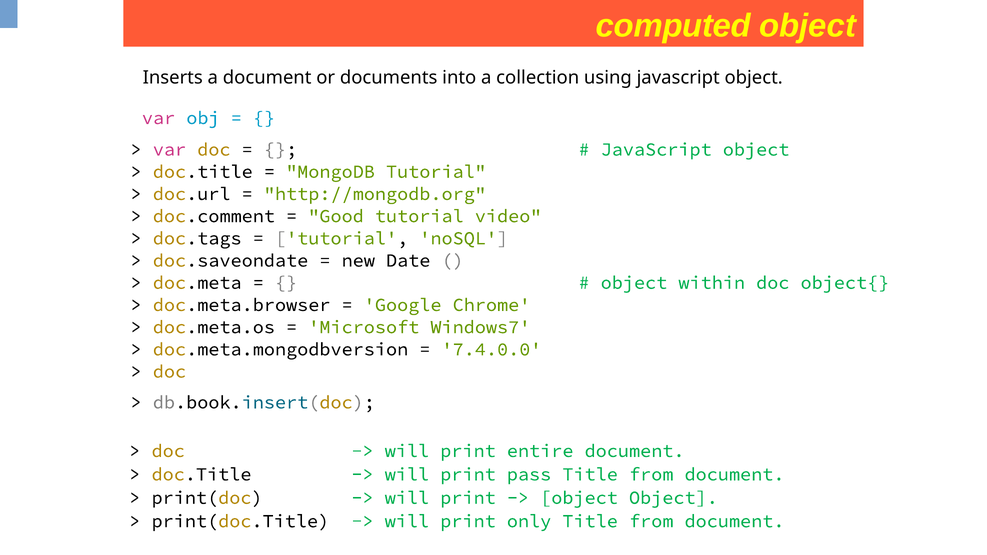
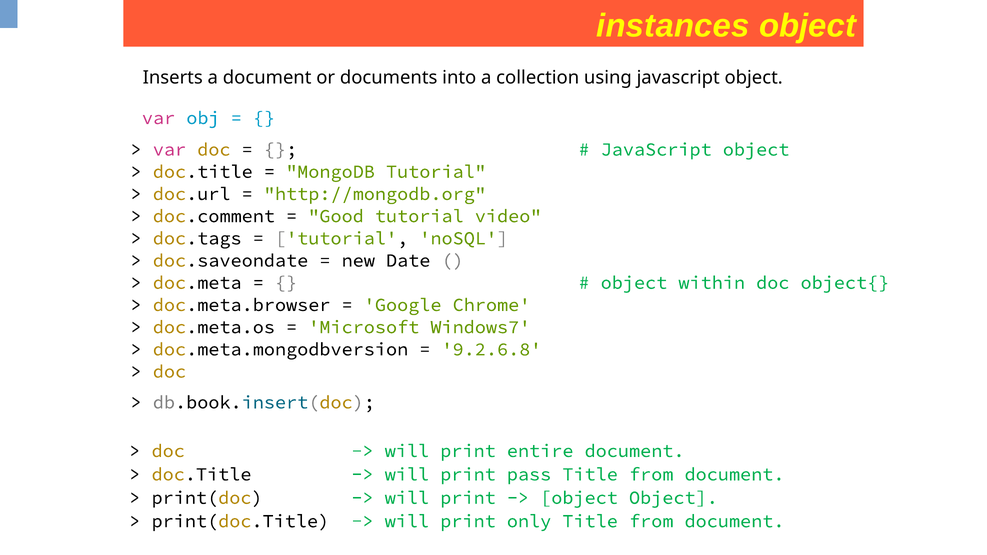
computed: computed -> instances (673, 26)
7.4.0.0: 7.4.0.0 -> 9.2.6.8 (491, 349)
